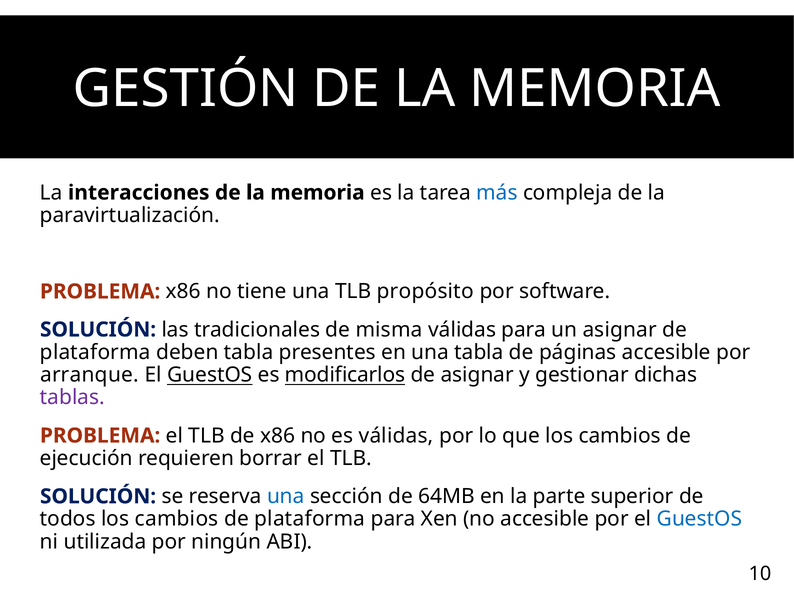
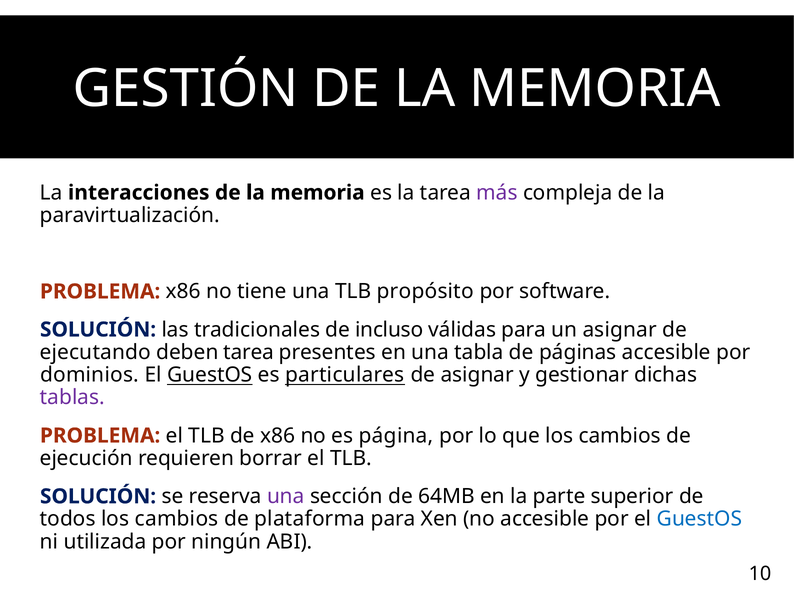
más colour: blue -> purple (497, 192)
misma: misma -> incluso (389, 329)
plataforma: plataforma -> ejecutando (95, 352)
deben tabla: tabla -> tarea (249, 352)
arranque: arranque -> dominios (90, 375)
modificarlos: modificarlos -> particulares (345, 375)
es válidas: válidas -> página (396, 435)
una colour: blue -> purple (286, 496)
